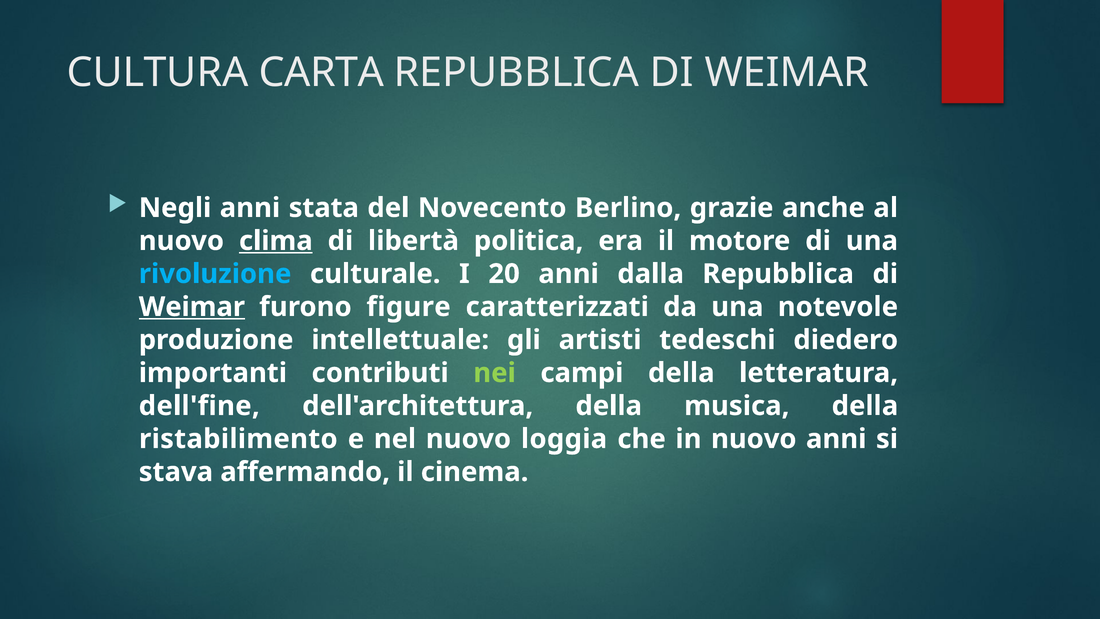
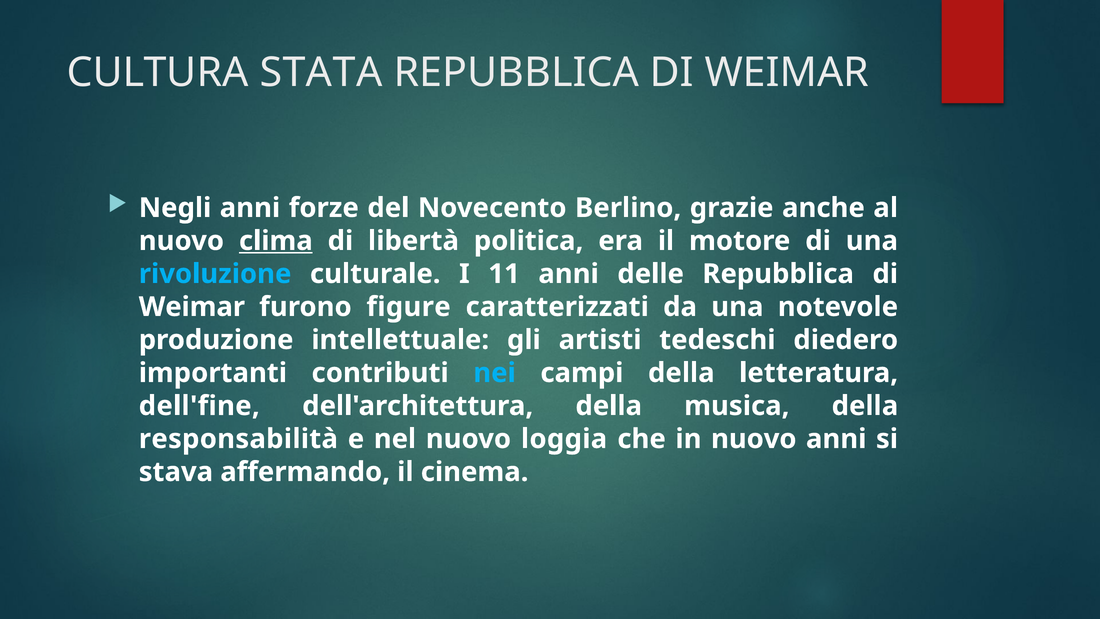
CARTA: CARTA -> STATA (321, 73)
stata: stata -> forze (324, 208)
20: 20 -> 11 (504, 274)
dalla: dalla -> delle (651, 274)
Weimar underline: present -> none (192, 307)
nei colour: light green -> light blue (495, 373)
ristabilimento: ristabilimento -> responsabilità (238, 439)
